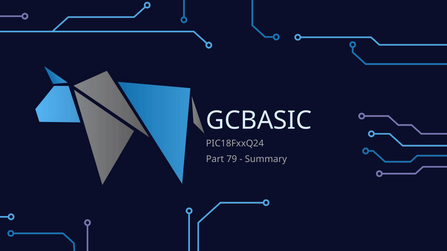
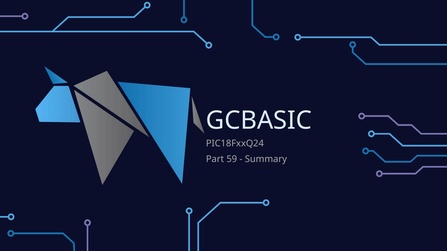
79: 79 -> 59 (232, 159)
